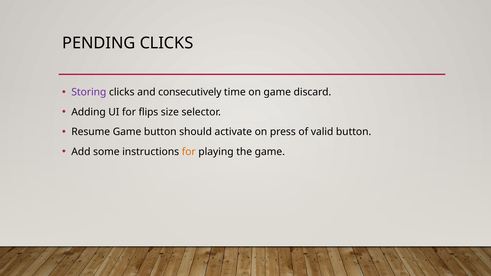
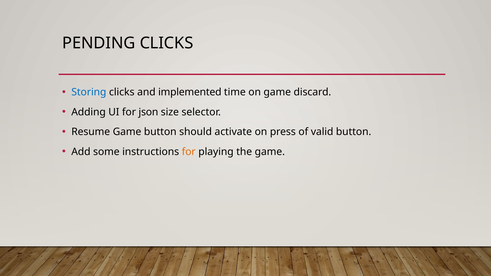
Storing colour: purple -> blue (89, 92)
consecutively: consecutively -> implemented (190, 92)
flips: flips -> json (148, 112)
